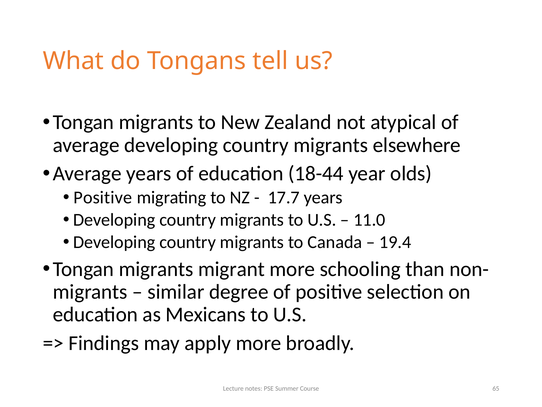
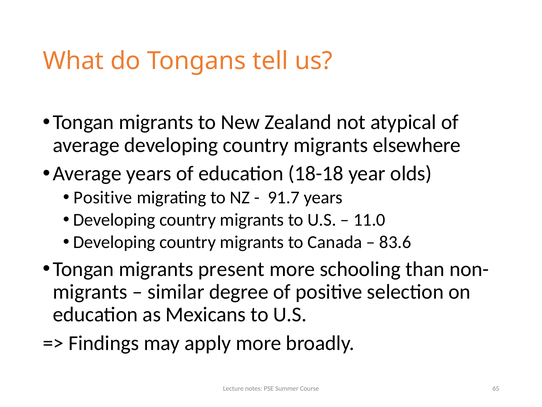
18-44: 18-44 -> 18-18 (316, 173)
17.7: 17.7 -> 91.7 (284, 197)
19.4: 19.4 -> 83.6 (395, 242)
migrant: migrant -> present (231, 269)
